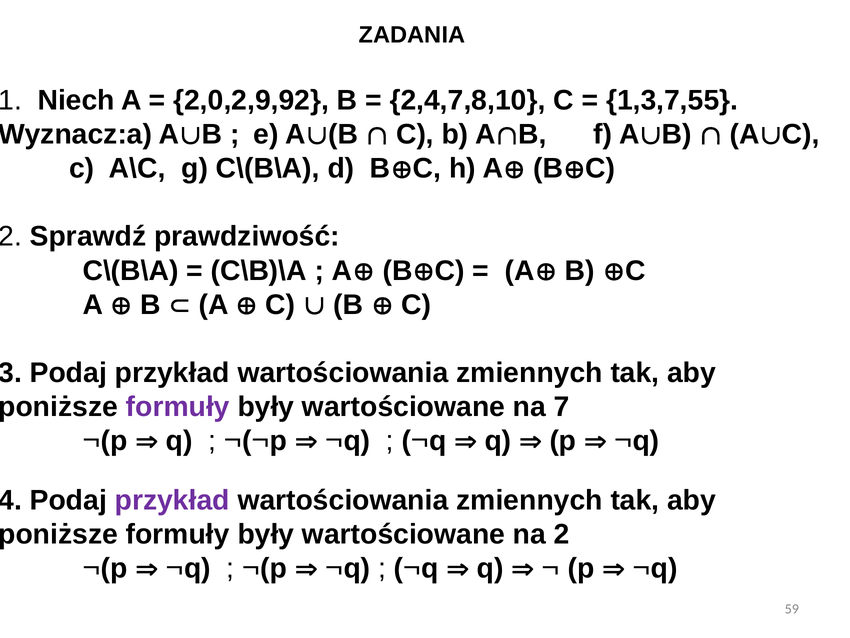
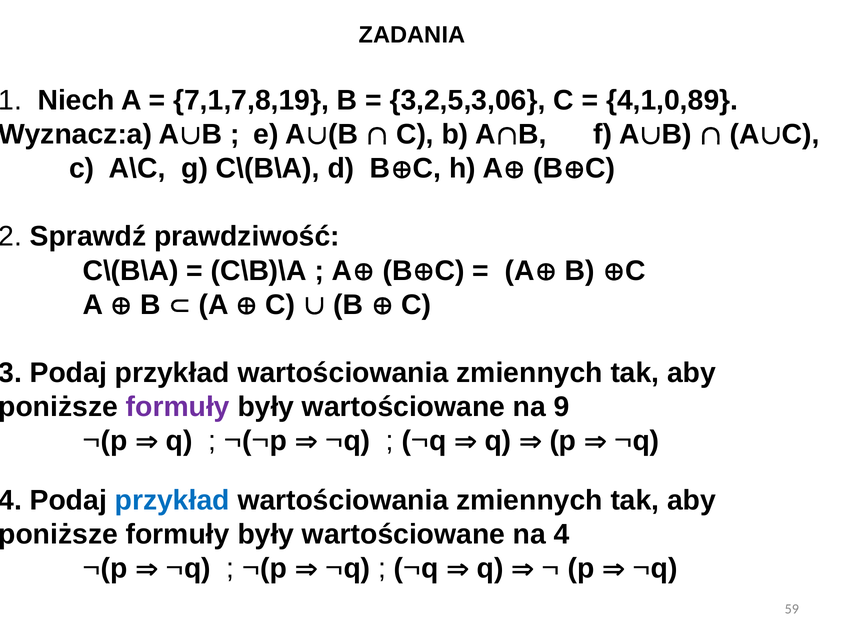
2,0,2,9,92: 2,0,2,9,92 -> 7,1,7,8,19 (251, 100)
2,4,7,8,10: 2,4,7,8,10 -> 3,2,5,3,06 (468, 100)
1,3,7,55: 1,3,7,55 -> 4,1,0,89 (672, 100)
7: 7 -> 9 (562, 406)
przykład colour: purple -> blue (172, 500)
na 2: 2 -> 4 (562, 534)
